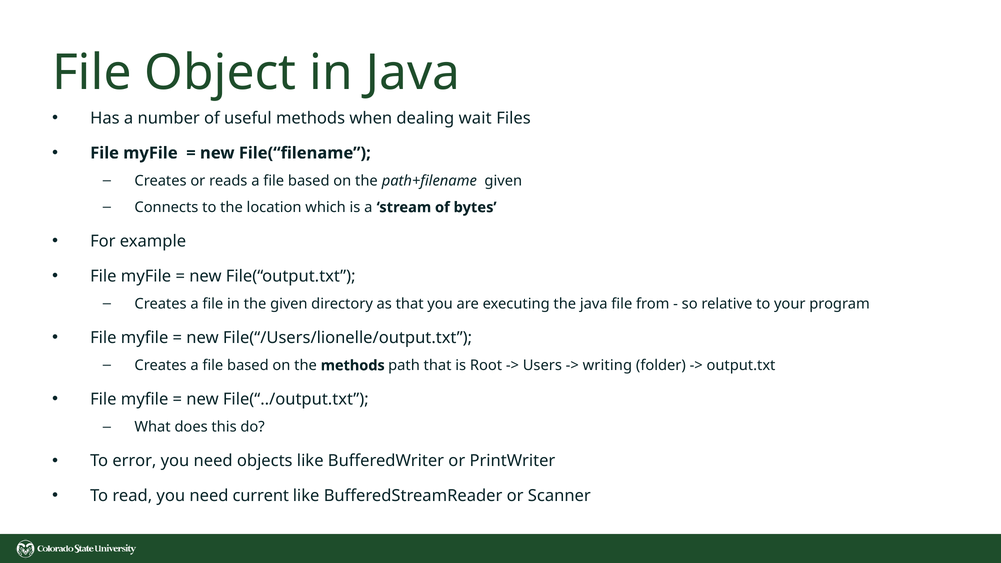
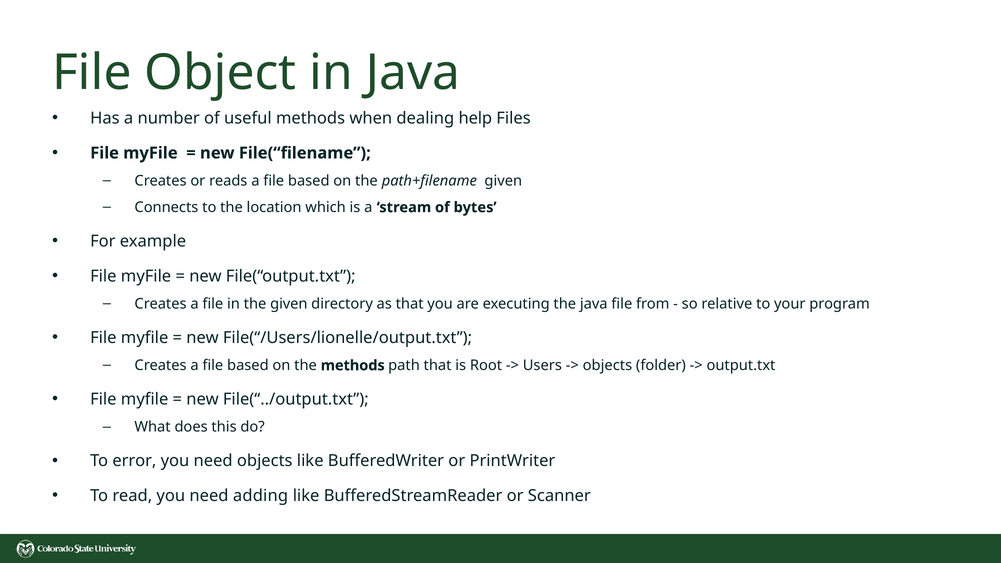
wait: wait -> help (475, 118)
writing: writing -> objects (607, 366)
current: current -> adding (261, 496)
